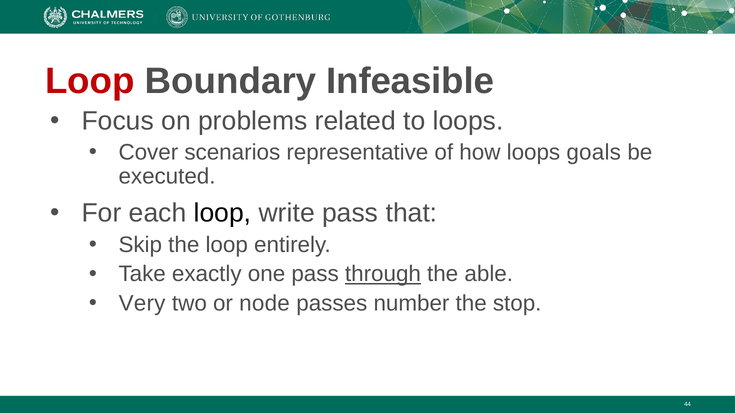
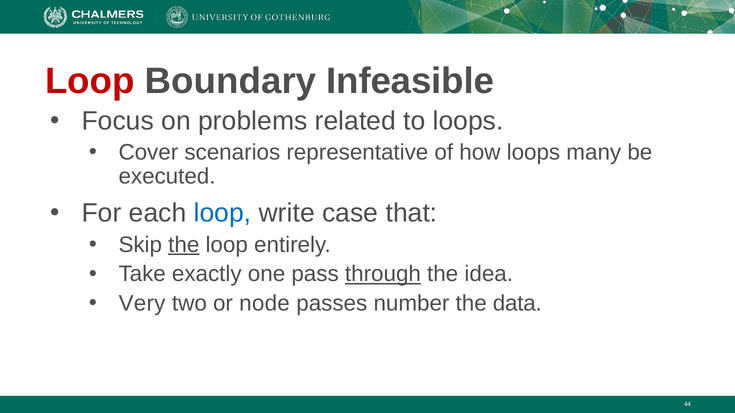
goals: goals -> many (594, 152)
loop colour: black -> blue (223, 213)
write pass: pass -> case (350, 213)
the underline: none -> present (184, 245)
able: able -> idea (489, 274)
stop: stop -> data (517, 304)
